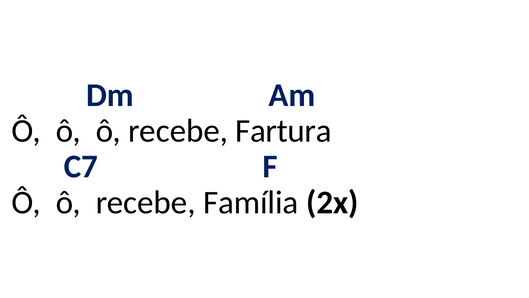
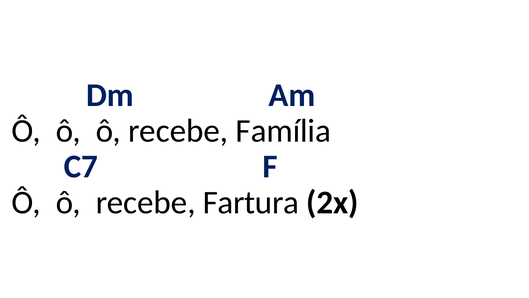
Fartura: Fartura -> Família (283, 131)
Família: Família -> Fartura (251, 202)
